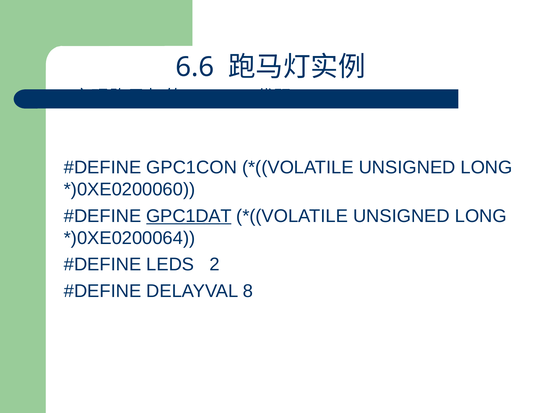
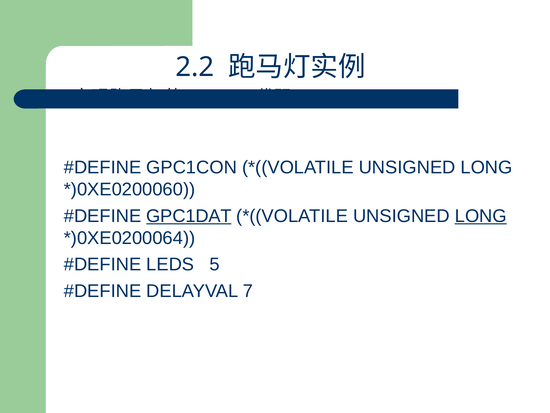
6.6: 6.6 -> 2.2 (195, 67)
LONG underline: none -> present (481, 216)
2: 2 -> 5 (215, 264)
8: 8 -> 7 (248, 291)
